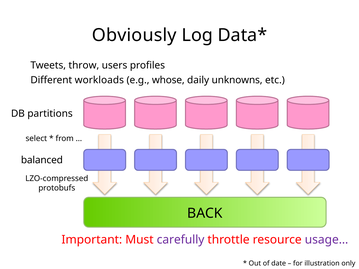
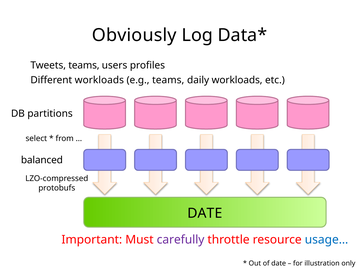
Tweets throw: throw -> teams (84, 65)
e.g whose: whose -> teams (168, 80)
daily unknowns: unknowns -> workloads (237, 80)
BACK: BACK -> DATE (205, 213)
usage… colour: purple -> blue (327, 240)
